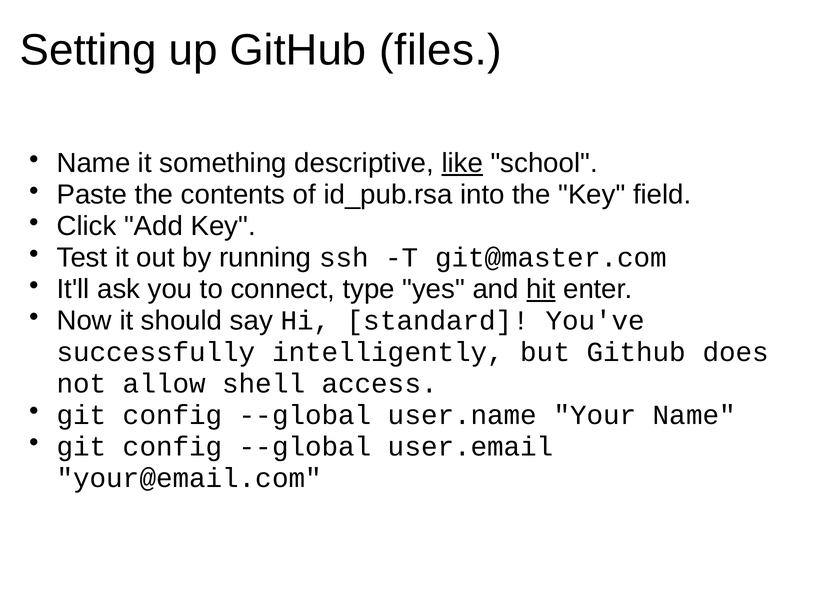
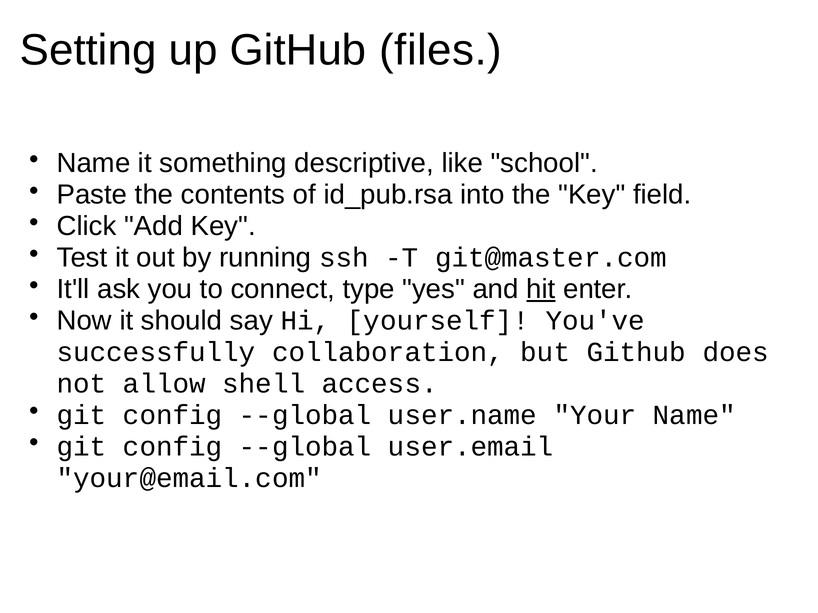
like underline: present -> none (462, 163)
standard: standard -> yourself (438, 321)
intelligently: intelligently -> collaboration (388, 352)
